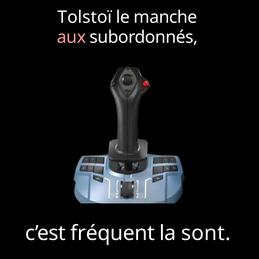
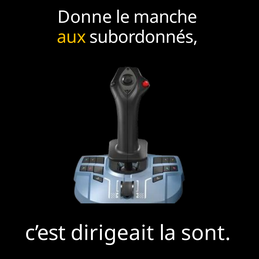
Tolstoï: Tolstoï -> Donne (85, 17)
aux colour: pink -> yellow (71, 37)
fréquent: fréquent -> dirigeait (112, 233)
